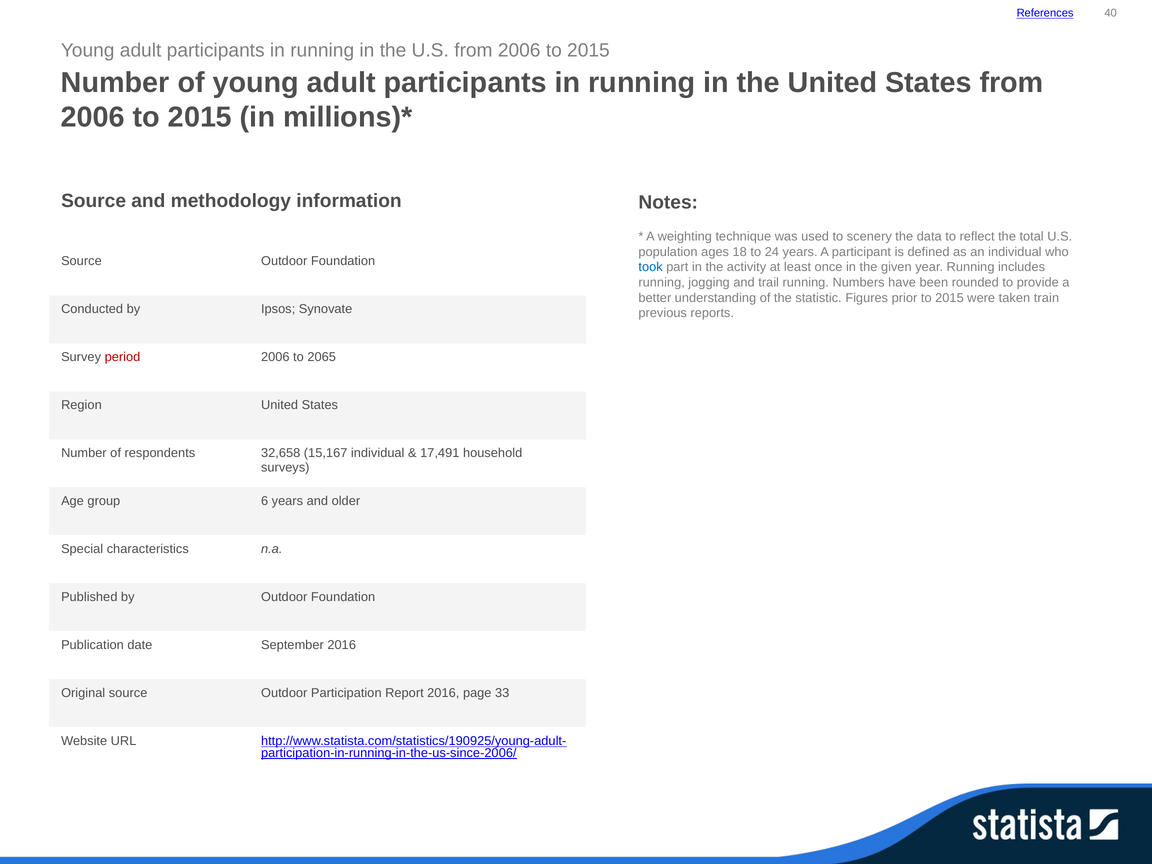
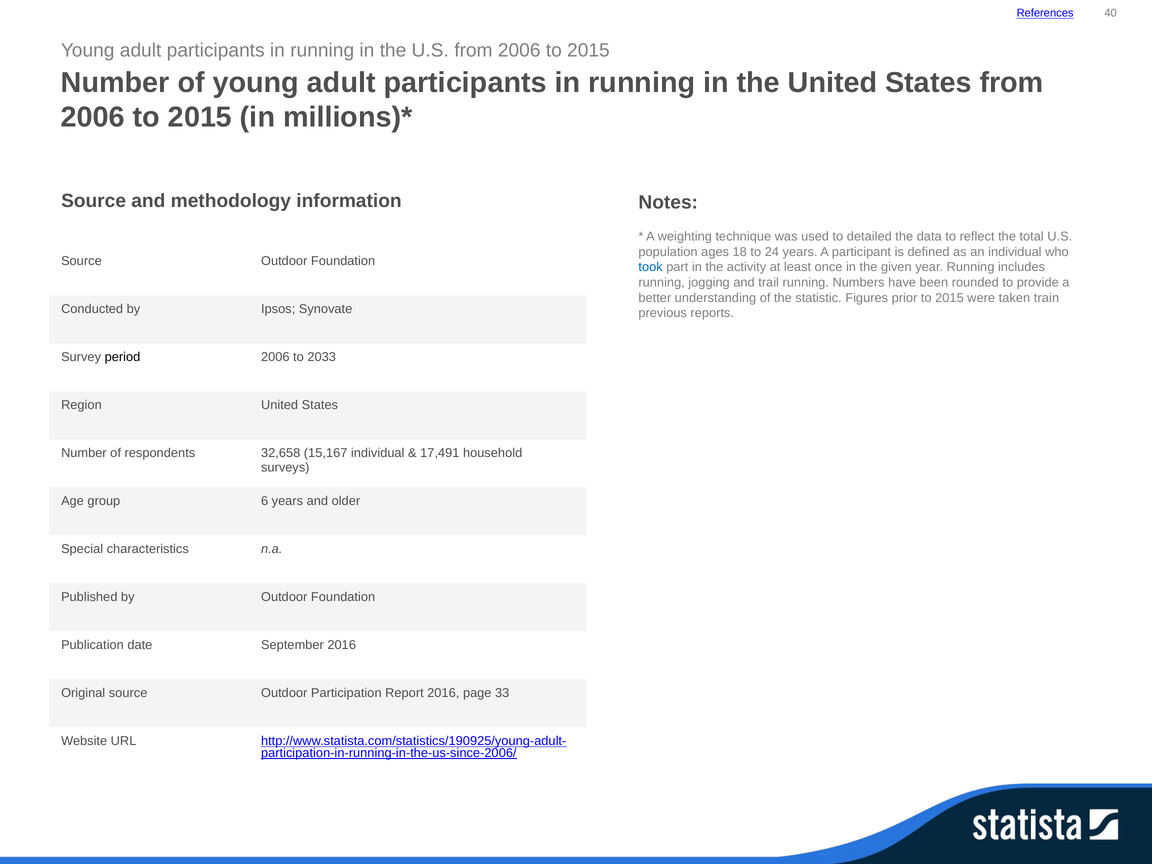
scenery: scenery -> detailed (869, 237)
period colour: red -> black (122, 357)
2065: 2065 -> 2033 (322, 357)
